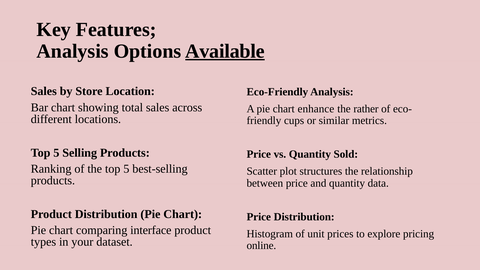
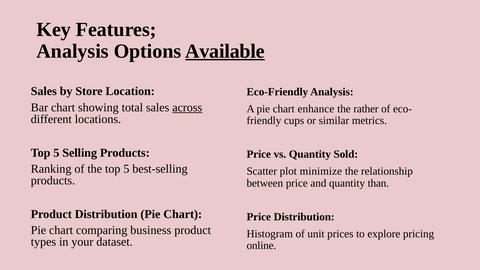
across underline: none -> present (187, 108)
structures: structures -> minimize (321, 171)
data: data -> than (378, 183)
interface: interface -> business (151, 230)
